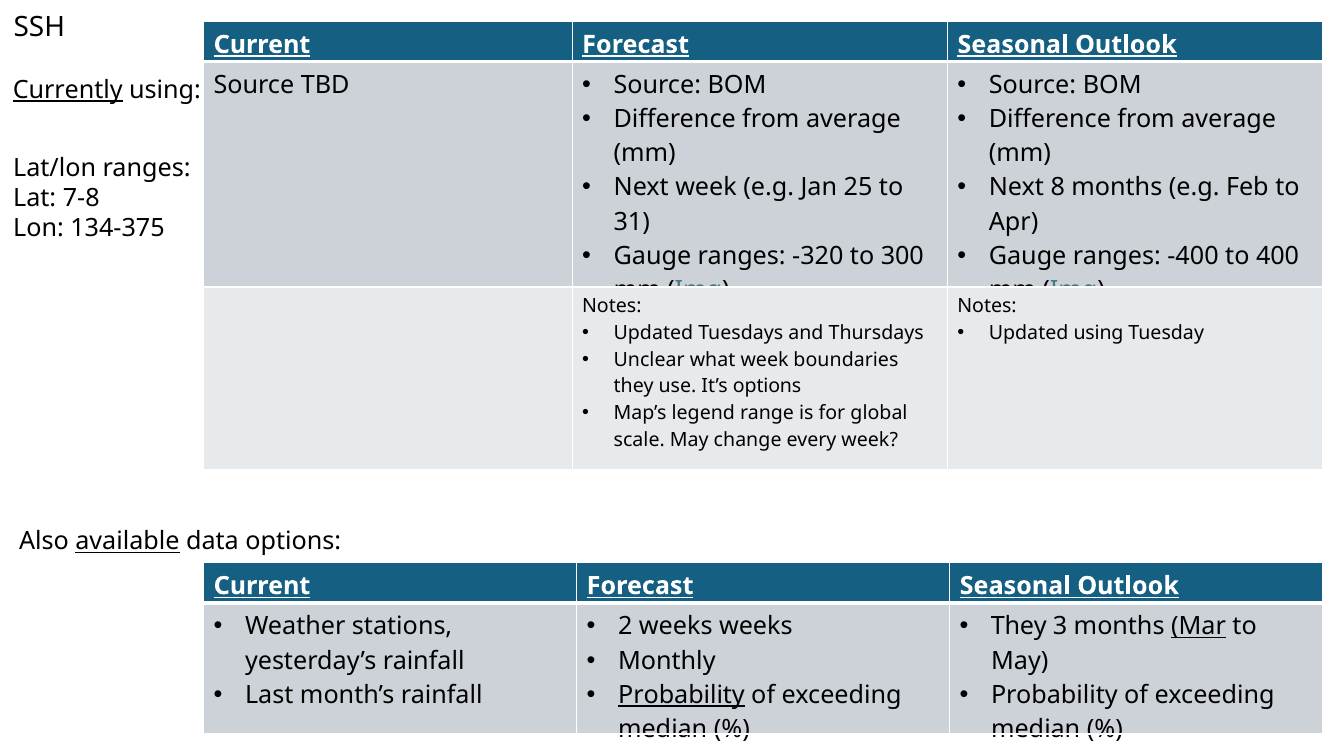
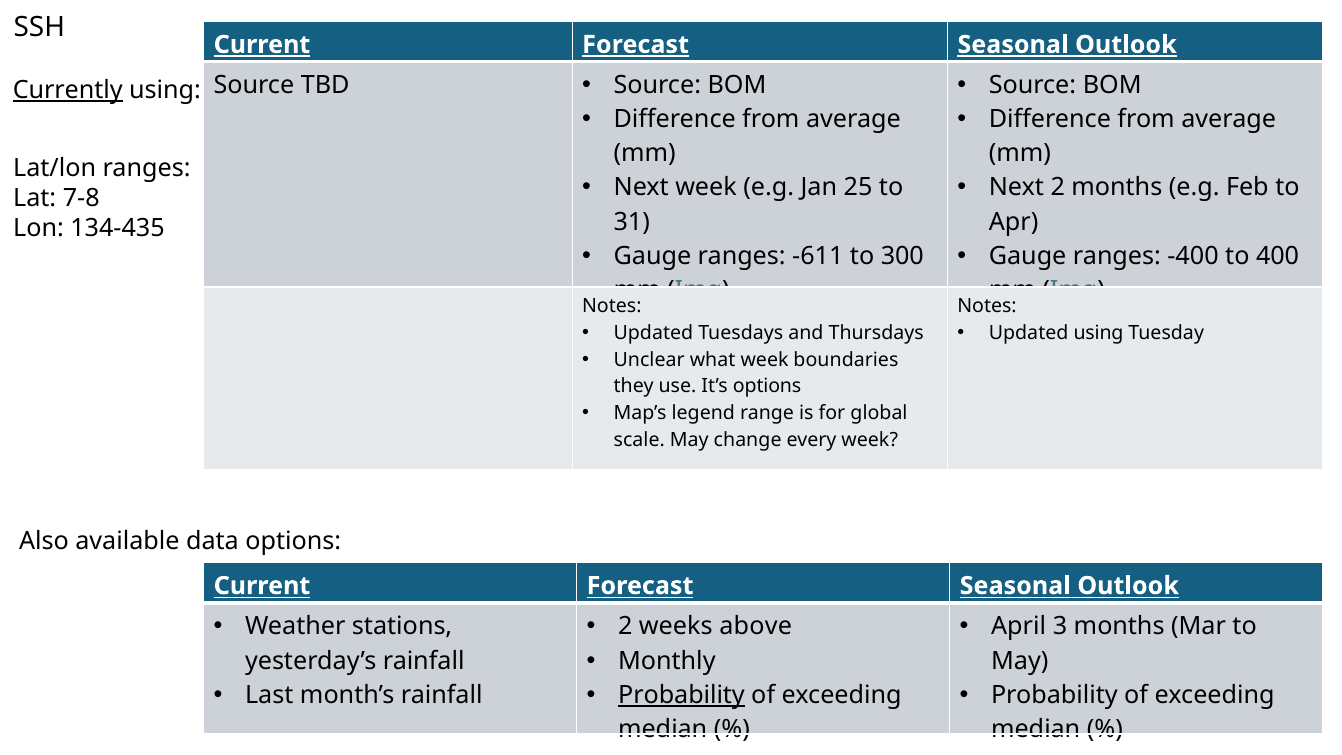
Next 8: 8 -> 2 (1058, 188)
134-375: 134-375 -> 134-435 (118, 229)
-320: -320 -> -611 (818, 256)
available underline: present -> none (127, 541)
weeks weeks: weeks -> above (756, 626)
They: They -> April (1019, 626)
Mar underline: present -> none (1199, 626)
